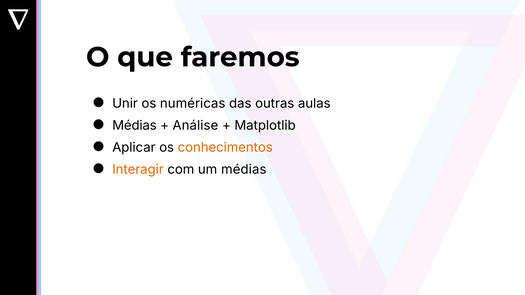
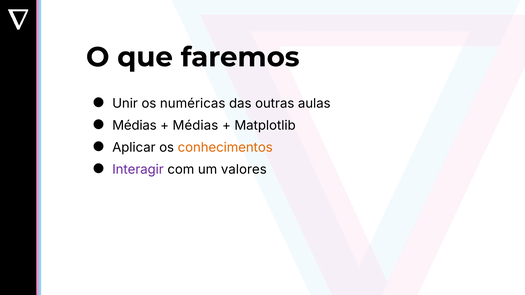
Análise: Análise -> Médias (195, 126)
Interagir colour: orange -> purple (138, 170)
um médias: médias -> valores (244, 170)
